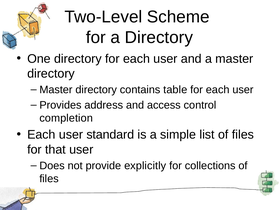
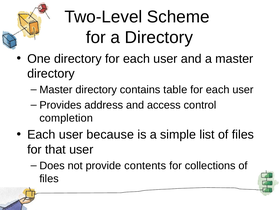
standard: standard -> because (110, 134)
explicitly: explicitly -> contents (145, 165)
